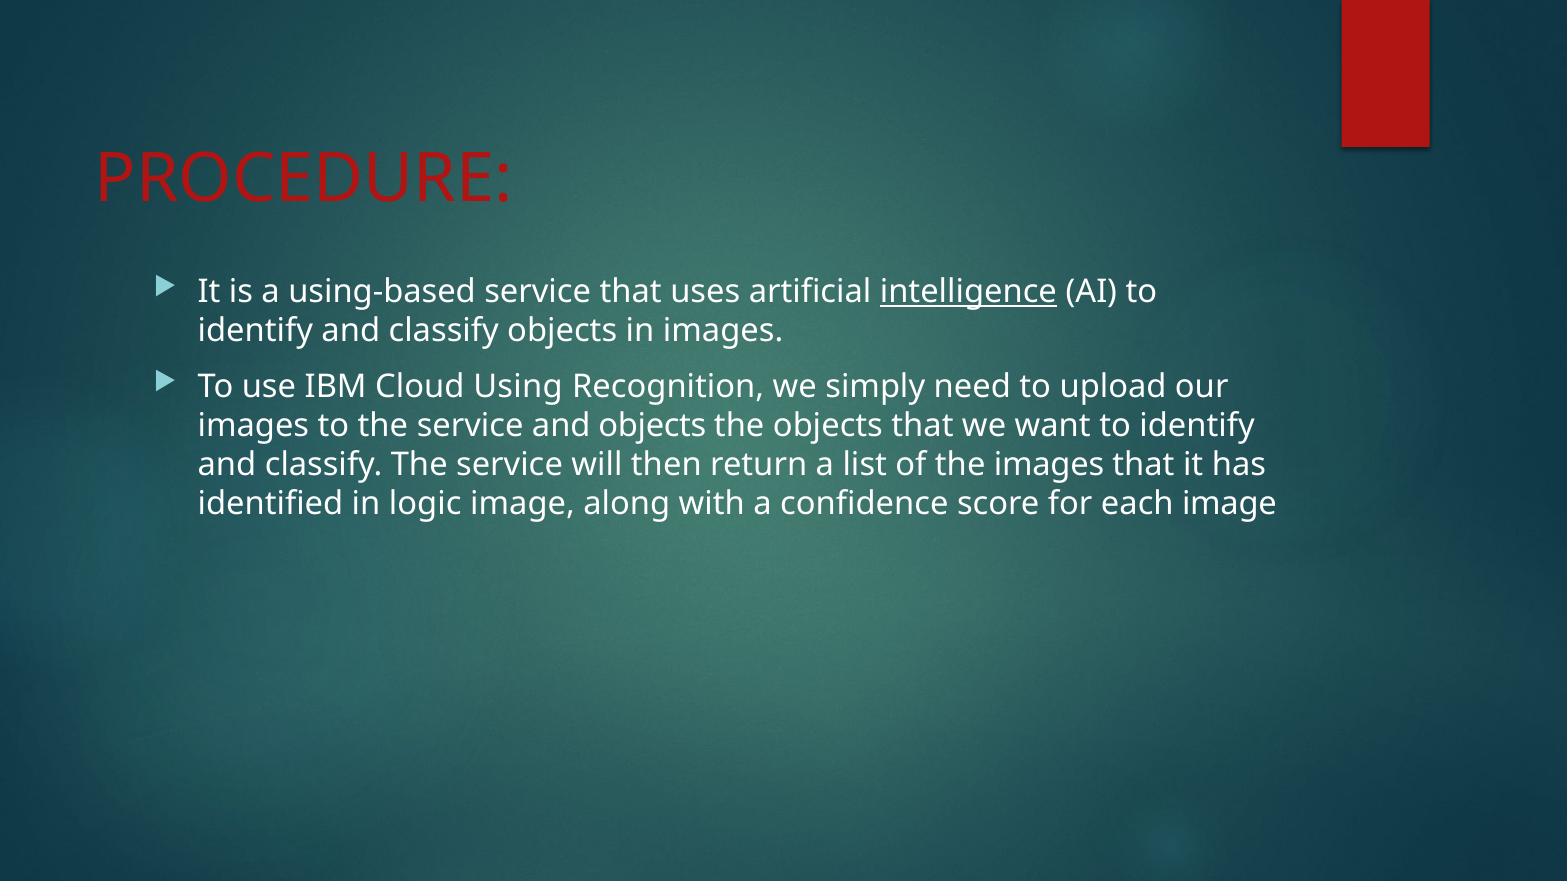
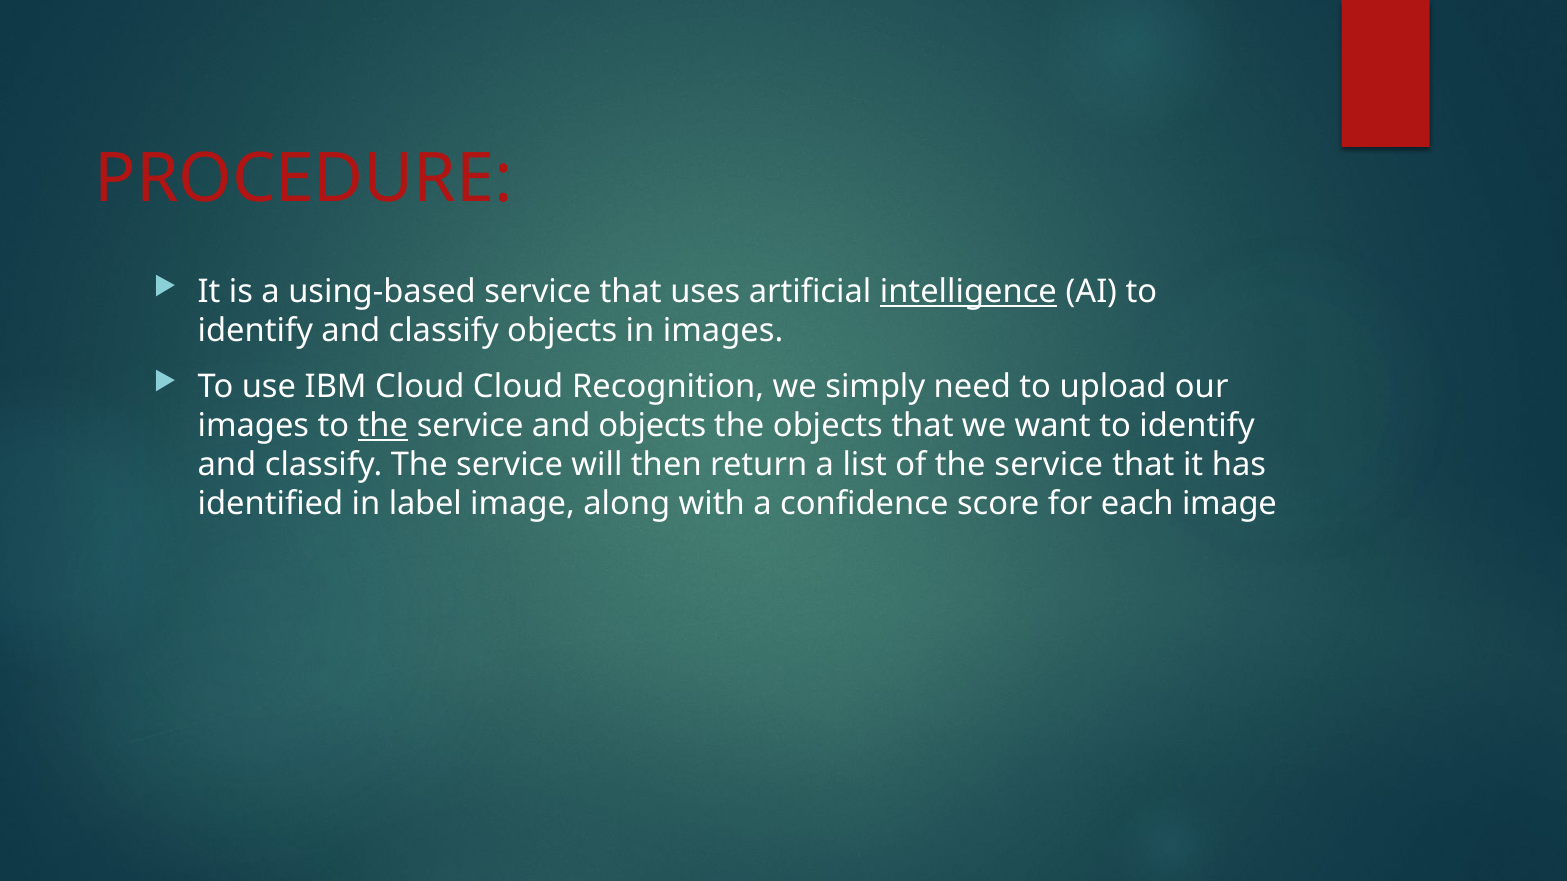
Cloud Using: Using -> Cloud (518, 386)
the underline: none -> present (383, 426)
of the images: images -> service (1049, 465)
logic: logic -> label (425, 504)
